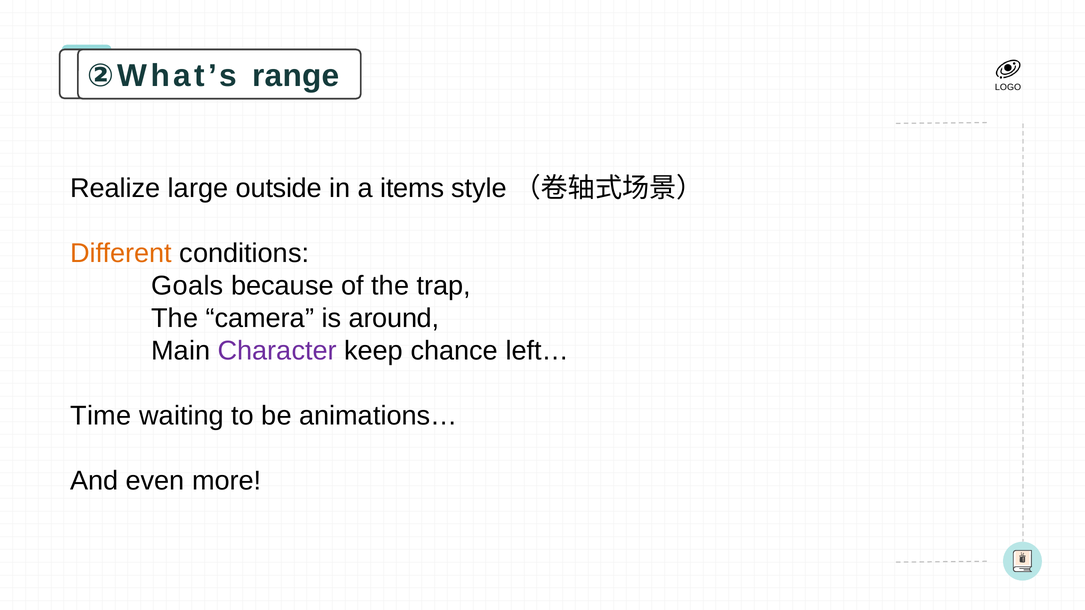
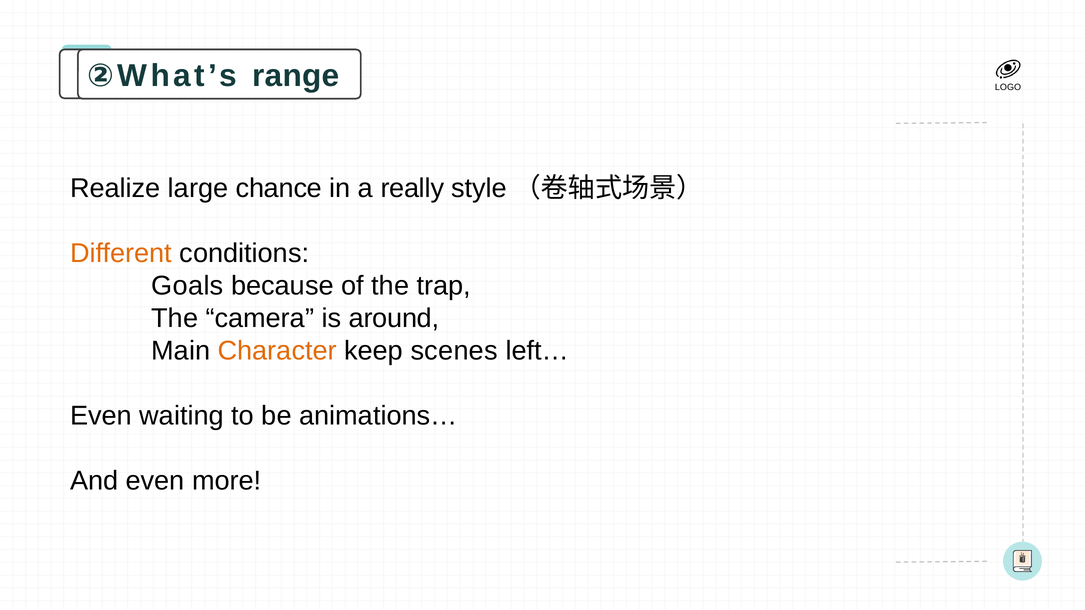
outside: outside -> chance (279, 188)
items: items -> really (412, 188)
Character colour: purple -> orange (277, 351)
chance: chance -> scenes (454, 351)
Time: Time -> Even (101, 416)
